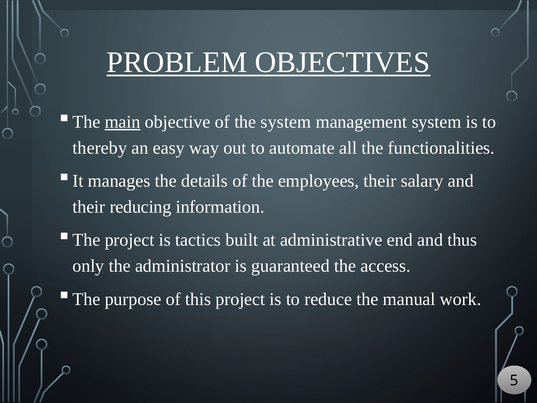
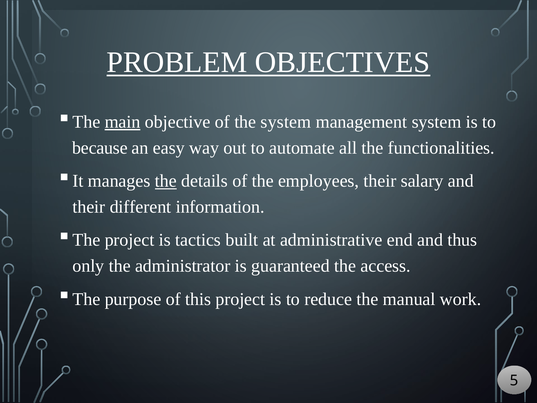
thereby: thereby -> because (100, 148)
the underline: none -> present (166, 181)
reducing: reducing -> different (140, 207)
